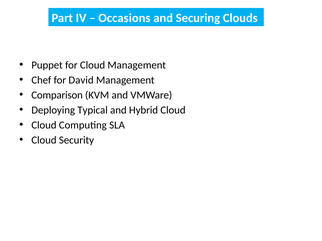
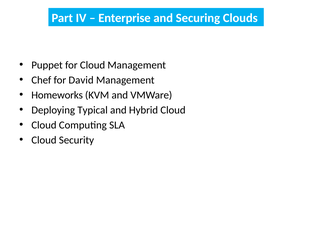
Occasions: Occasions -> Enterprise (125, 18)
Comparison: Comparison -> Homeworks (57, 95)
